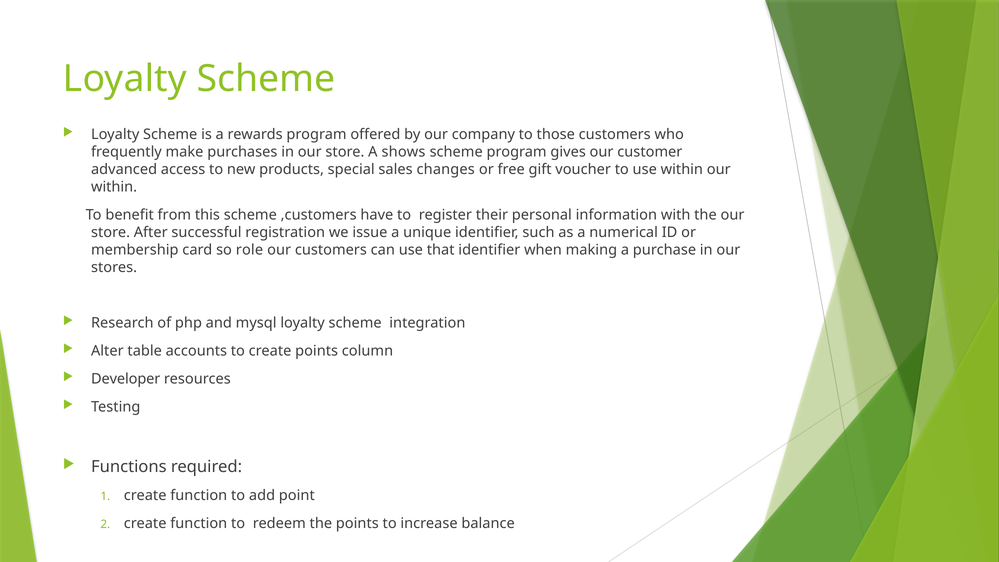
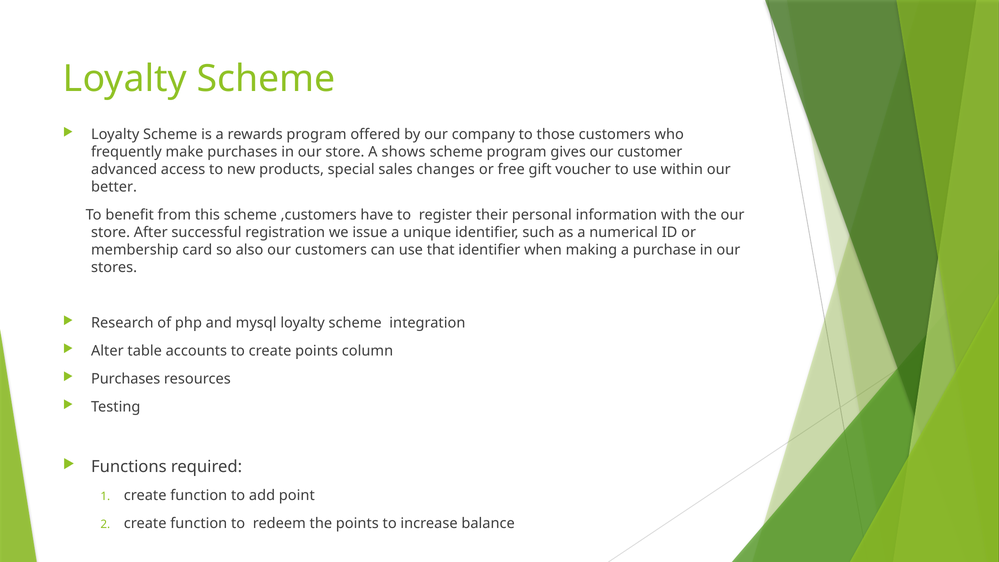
within: within -> better (114, 187)
role: role -> also (250, 250)
Developer: Developer -> Purchases (126, 379)
